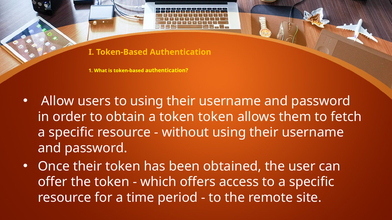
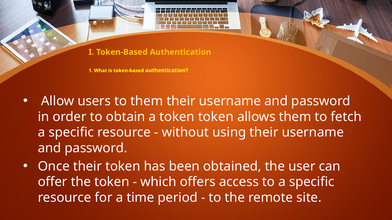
to using: using -> them (147, 101)
